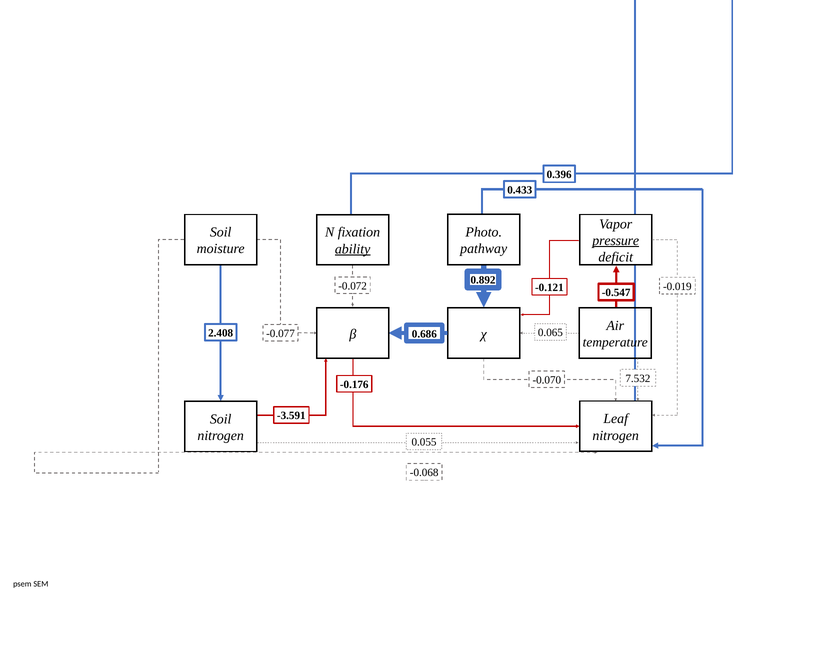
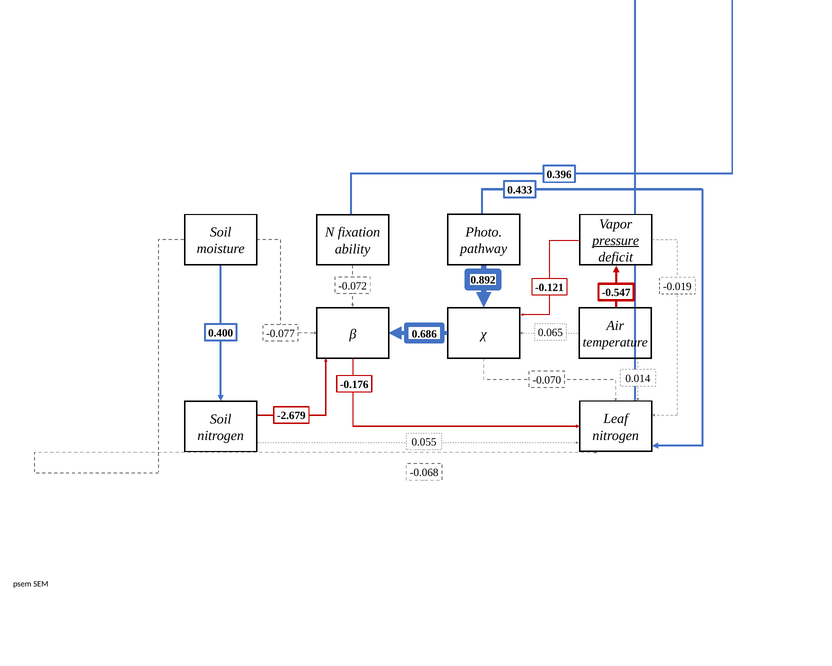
ability underline: present -> none (353, 249)
2.408: 2.408 -> 0.400 (221, 333)
7.532: 7.532 -> 0.014 (638, 378)
-3.591: -3.591 -> -2.679 (291, 416)
